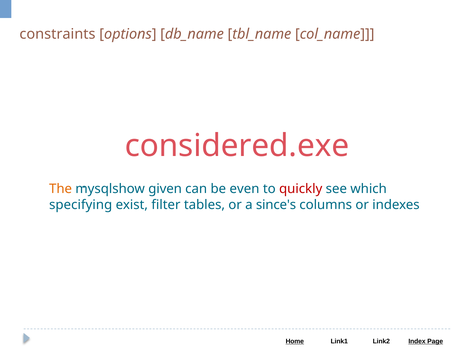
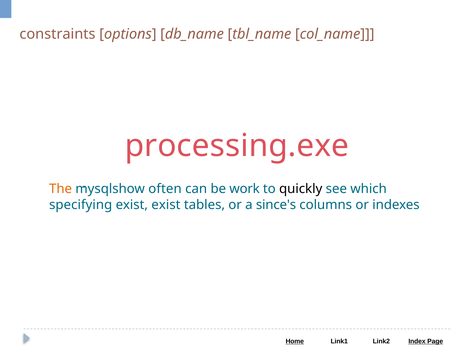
considered.exe: considered.exe -> processing.exe (237, 146)
given: given -> often (165, 189)
even: even -> work (245, 189)
quickly colour: red -> black (301, 189)
exist filter: filter -> exist (166, 205)
